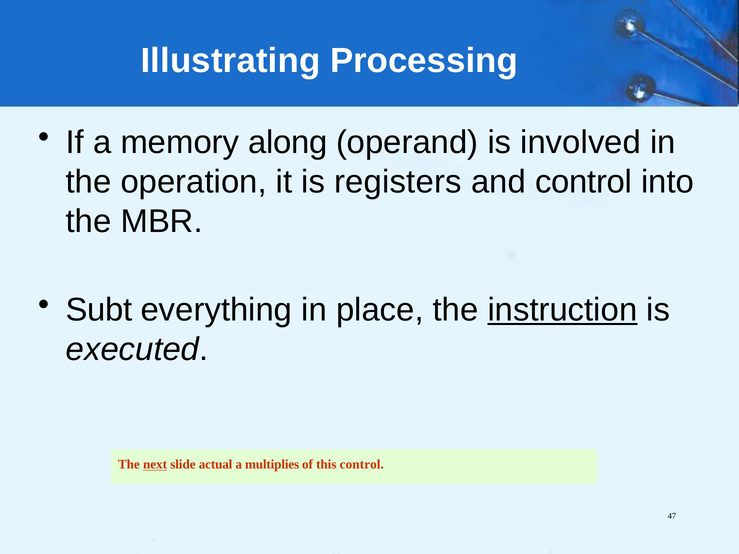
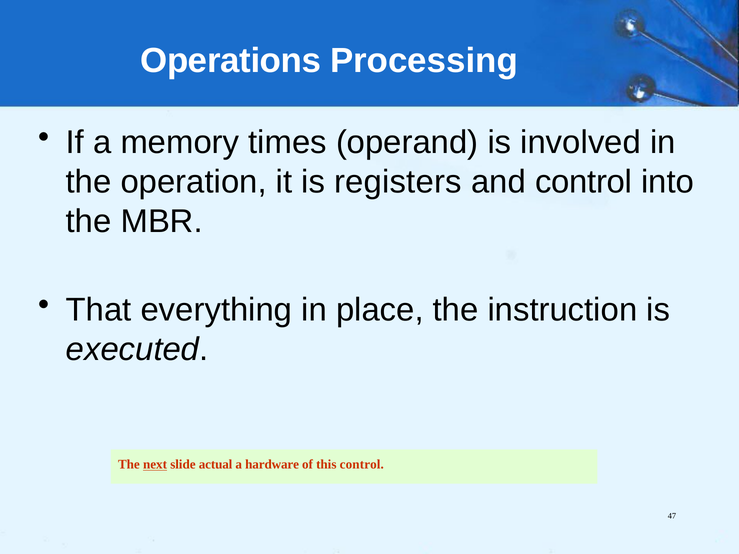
Illustrating: Illustrating -> Operations (231, 61)
along: along -> times (288, 143)
Subt: Subt -> That (99, 310)
instruction underline: present -> none (562, 310)
multiplies: multiplies -> hardware (272, 465)
